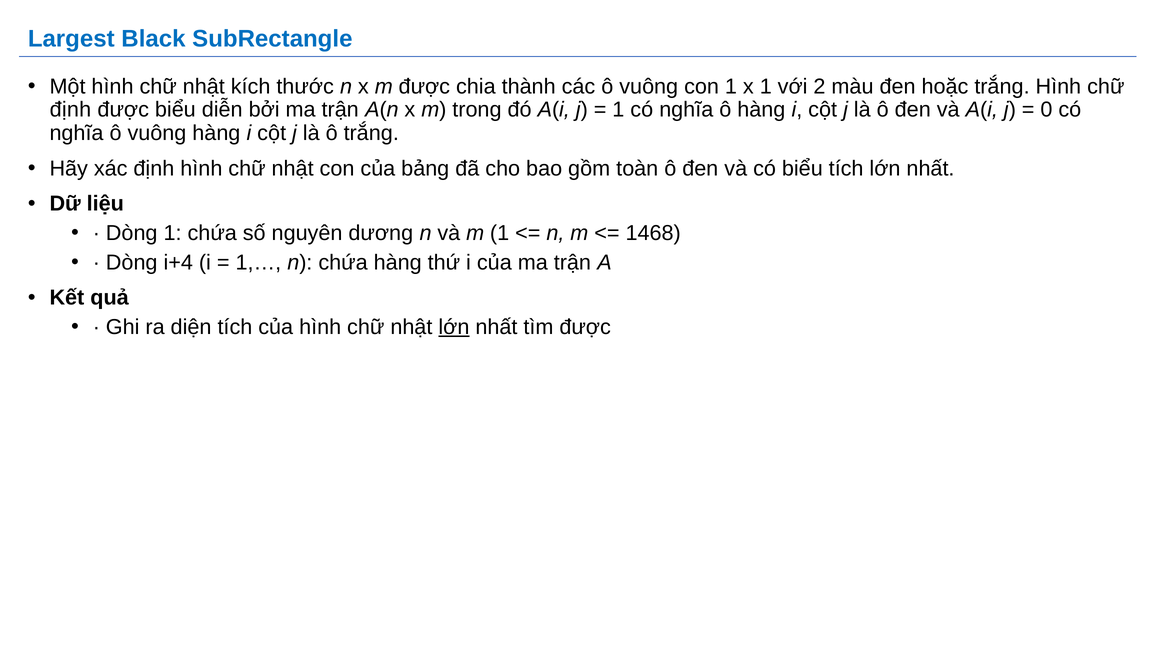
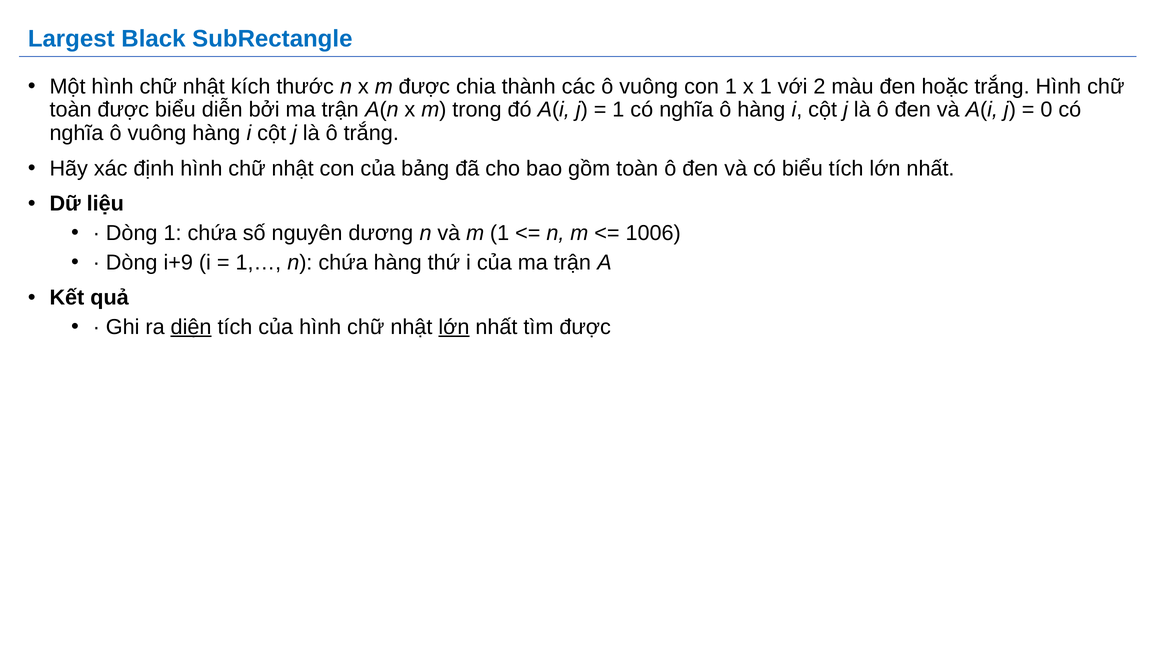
định: định -> toàn (71, 110)
1468: 1468 -> 1006 (653, 233)
i+4: i+4 -> i+9 (178, 263)
diện underline: none -> present (191, 327)
